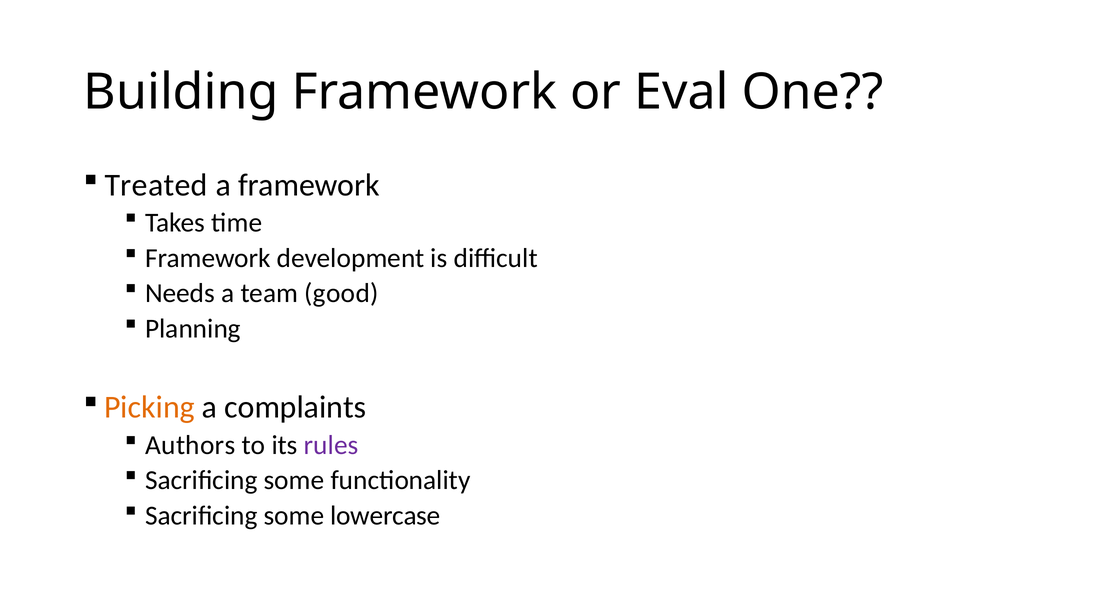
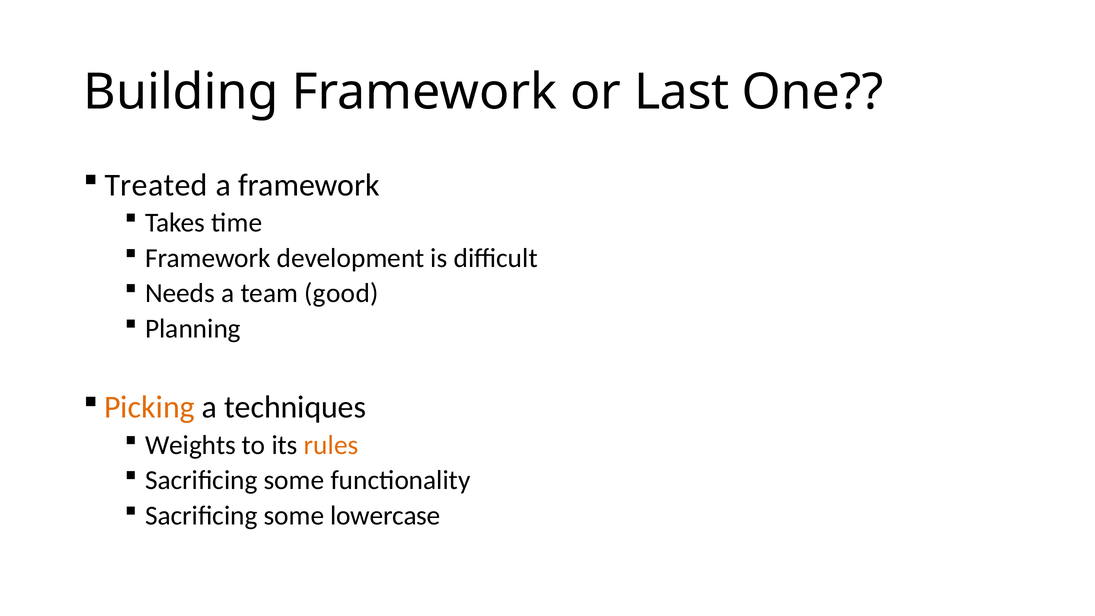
Eval: Eval -> Last (682, 92)
complaints: complaints -> techniques (295, 407)
Authors: Authors -> Weights (190, 445)
rules colour: purple -> orange (331, 445)
